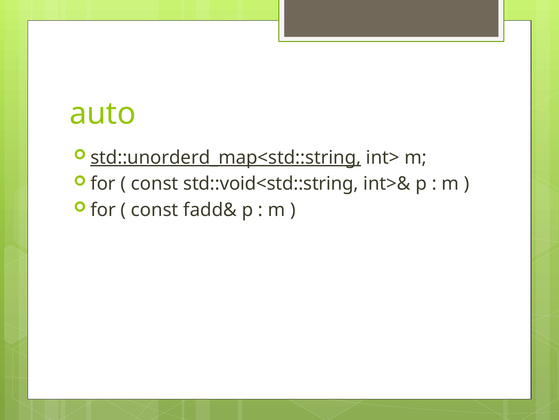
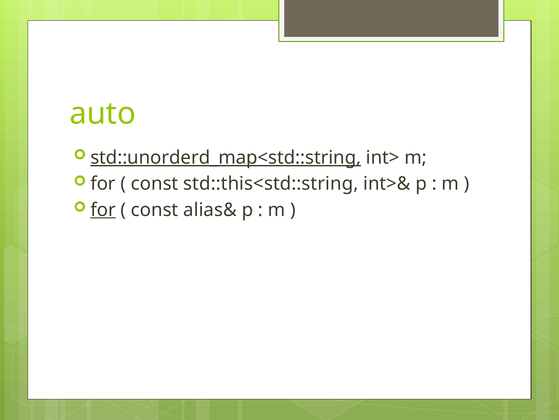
std::void<std::string: std::void<std::string -> std::this<std::string (271, 183)
for underline: none -> present (103, 210)
fadd&: fadd& -> alias& (210, 210)
